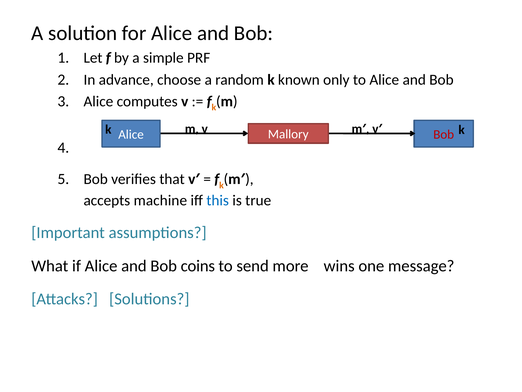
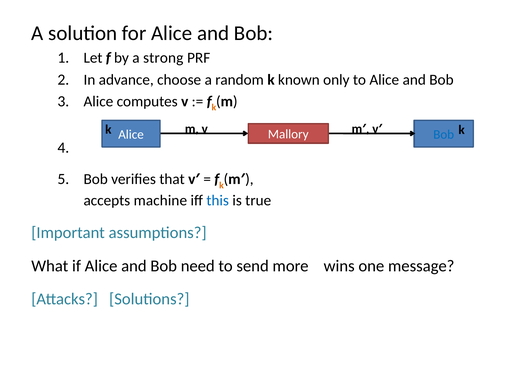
simple: simple -> strong (163, 58)
Bob colour: red -> blue (444, 134)
coins: coins -> need (198, 266)
